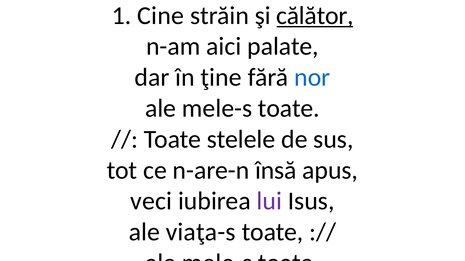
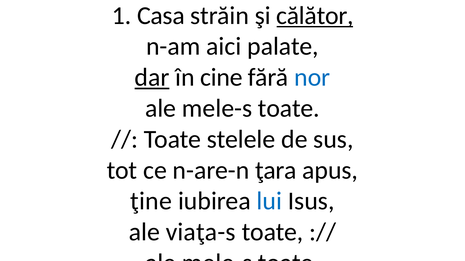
Cine: Cine -> Casa (161, 16)
dar underline: none -> present (152, 78)
ţine: ţine -> cine (221, 78)
însă: însă -> ţara (276, 171)
veci: veci -> ţine (151, 202)
lui colour: purple -> blue (269, 202)
